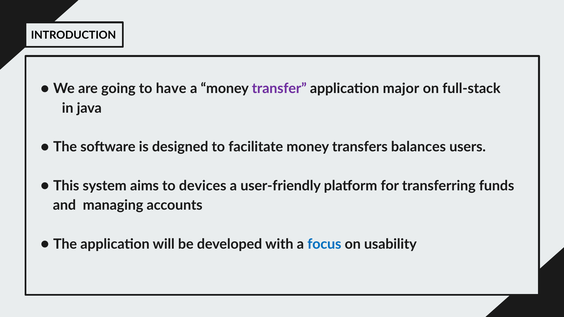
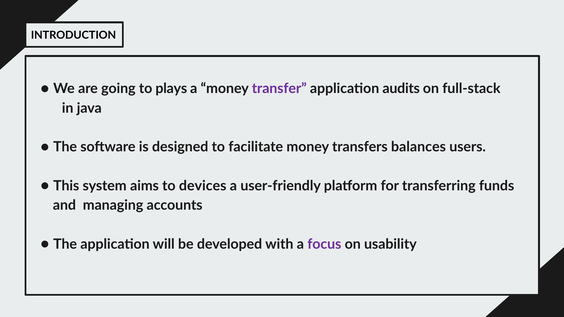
have: have -> plays (171, 89)
major: major -> audits (401, 89)
focus colour: blue -> purple (324, 244)
